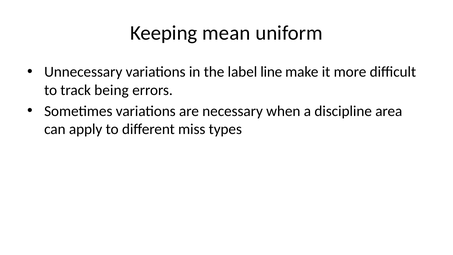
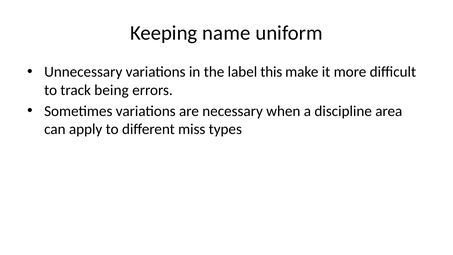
mean: mean -> name (226, 33)
line: line -> this (271, 72)
